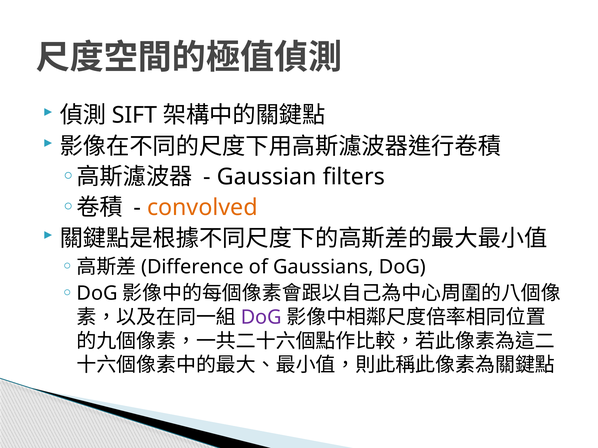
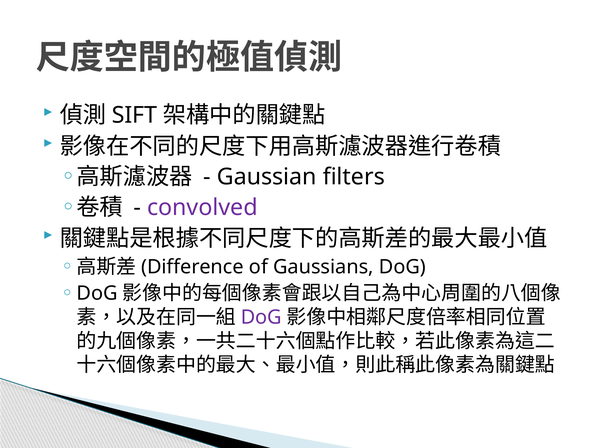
convolved colour: orange -> purple (202, 208)
